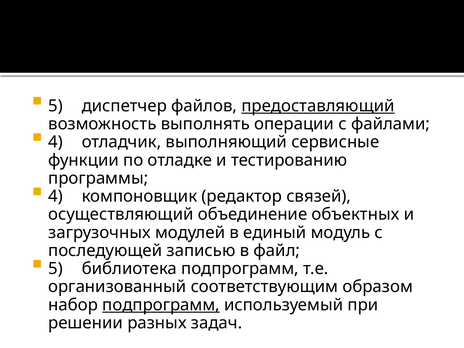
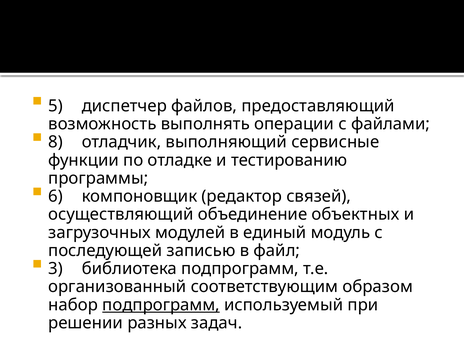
предоставляющий underline: present -> none (318, 106)
4: 4 -> 8 (56, 142)
4: 4 -> 6 (56, 196)
5: 5 -> 3 (56, 269)
